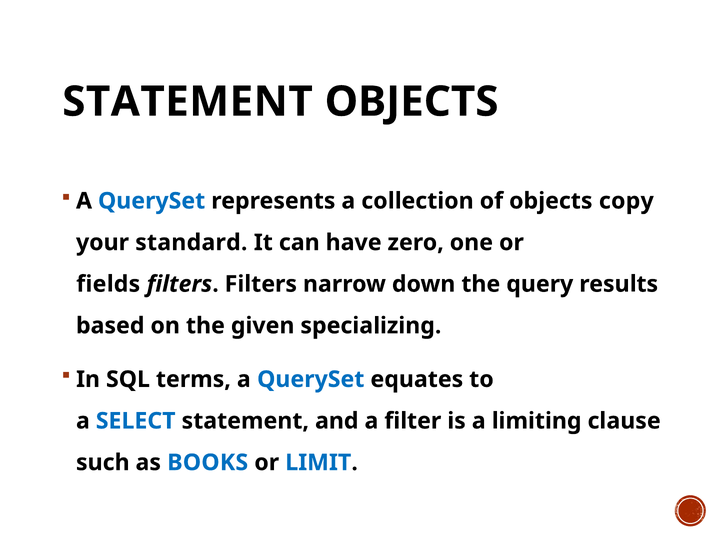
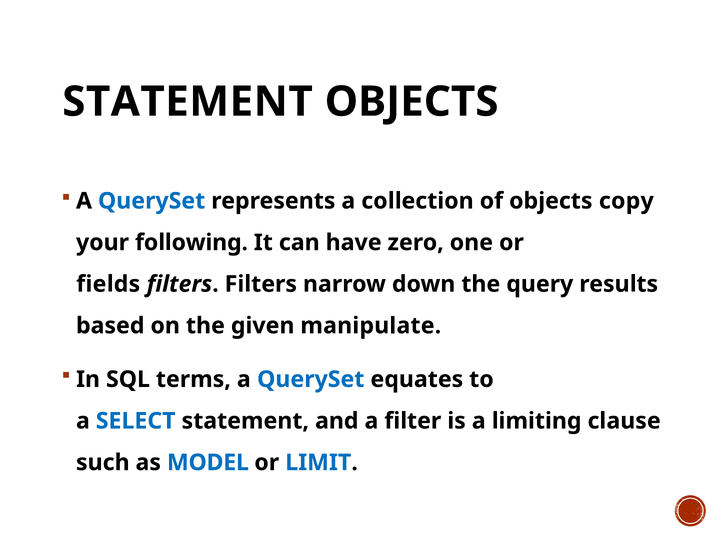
standard: standard -> following (192, 243)
specializing: specializing -> manipulate (371, 326)
BOOKS: BOOKS -> MODEL (208, 463)
